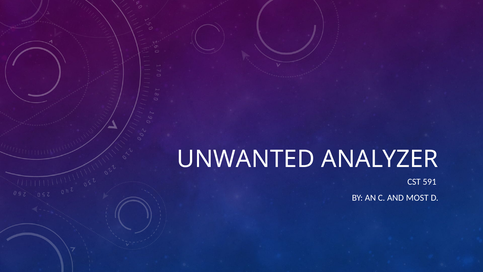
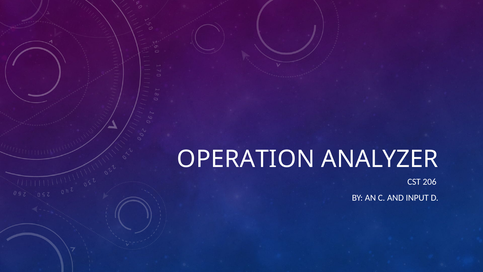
UNWANTED: UNWANTED -> OPERATION (246, 159)
591: 591 -> 206 (430, 182)
MOST: MOST -> INPUT (417, 198)
